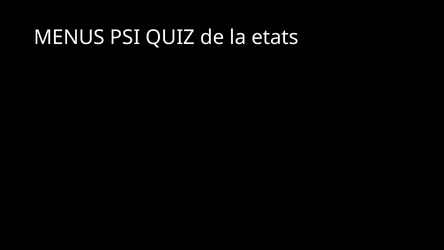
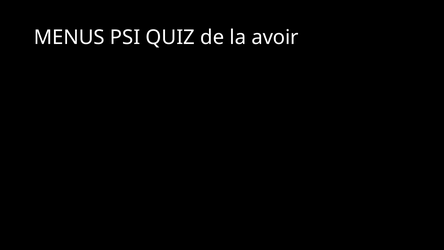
etats: etats -> avoir (275, 37)
